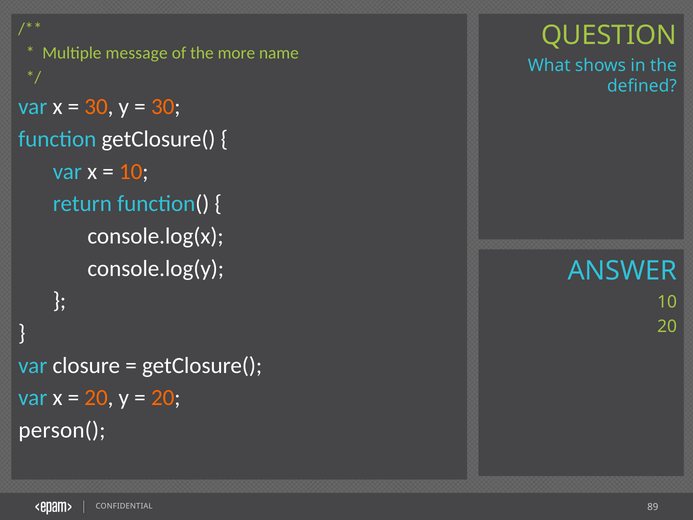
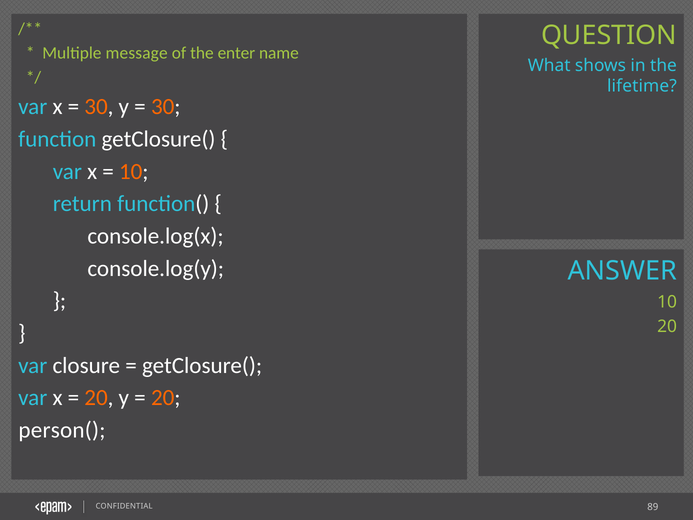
more: more -> enter (236, 53)
defined: defined -> lifetime (642, 86)
